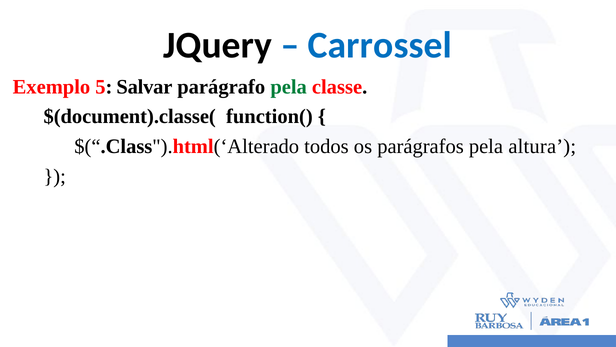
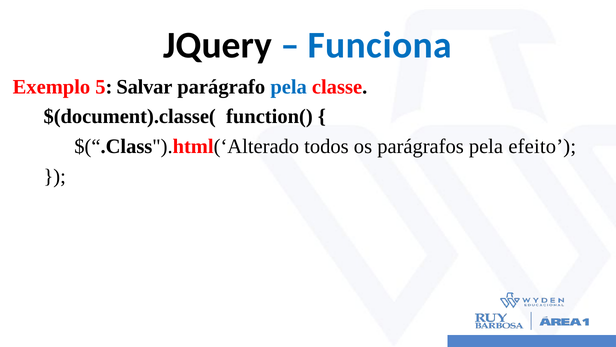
Carrossel: Carrossel -> Funciona (380, 45)
pela colour: green -> blue (289, 87)
altura: altura -> efeito (542, 146)
